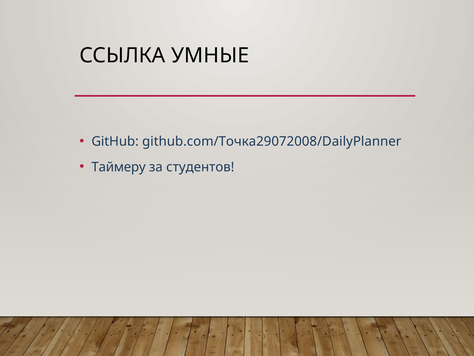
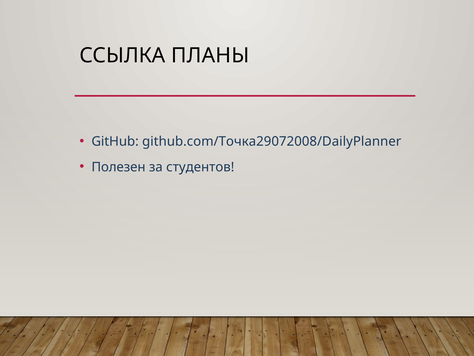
УМНЫЕ: УМНЫЕ -> ПЛАНЫ (210, 55)
Таймеру: Таймеру -> Полезен (118, 167)
